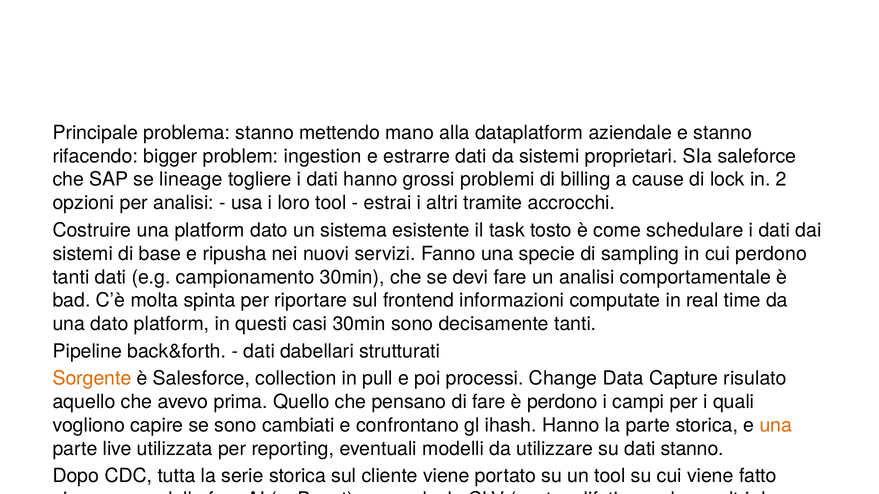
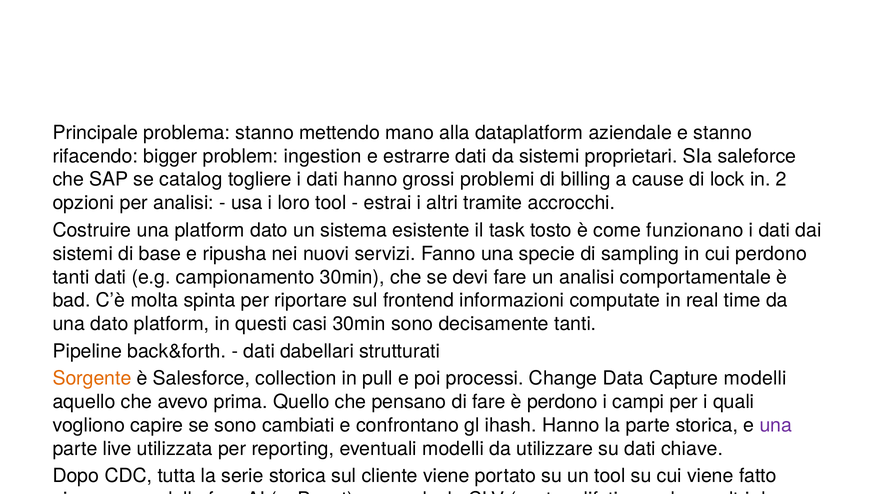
lineage: lineage -> catalog (191, 180)
come schedulare: schedulare -> funzionano (695, 230)
Capture risulato: risulato -> modelli (755, 379)
una colour: orange -> purple (776, 426)
dati stanno: stanno -> chiave (692, 449)
